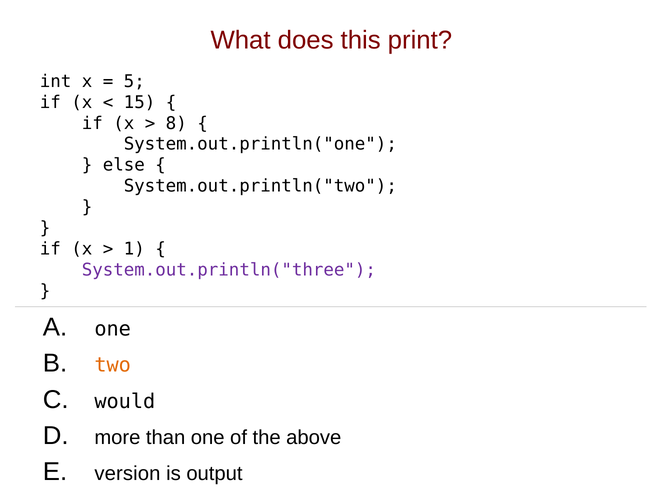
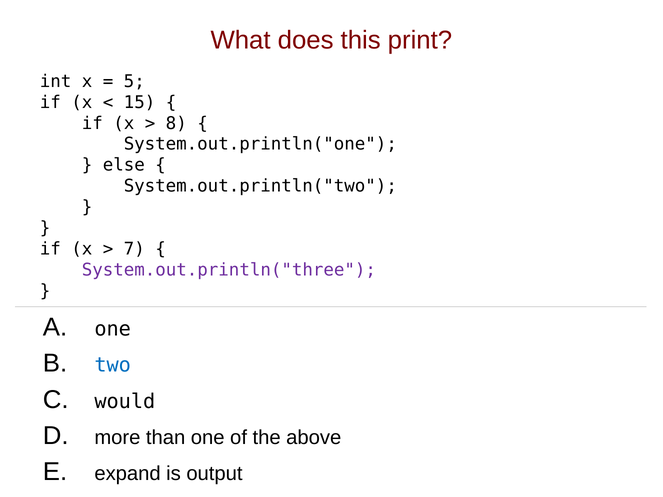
1: 1 -> 7 (134, 249)
two colour: orange -> blue (113, 365)
version: version -> expand (128, 474)
